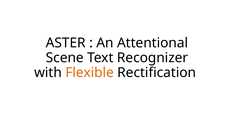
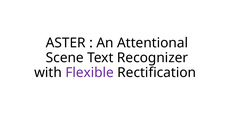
Flexible colour: orange -> purple (90, 72)
